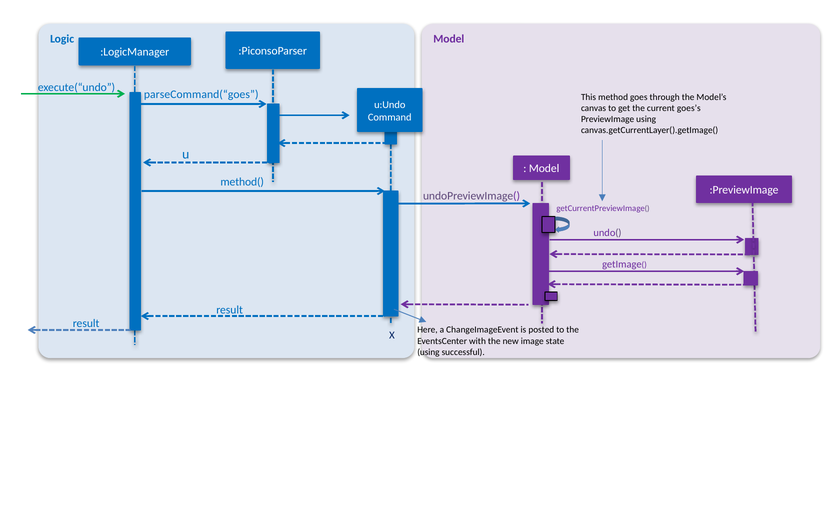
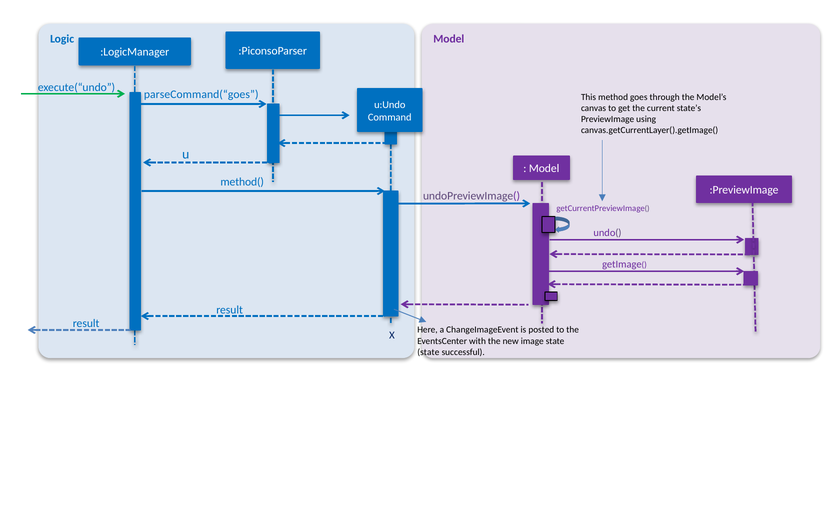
goes’s: goes’s -> state’s (689, 108)
using: using -> state (428, 352)
